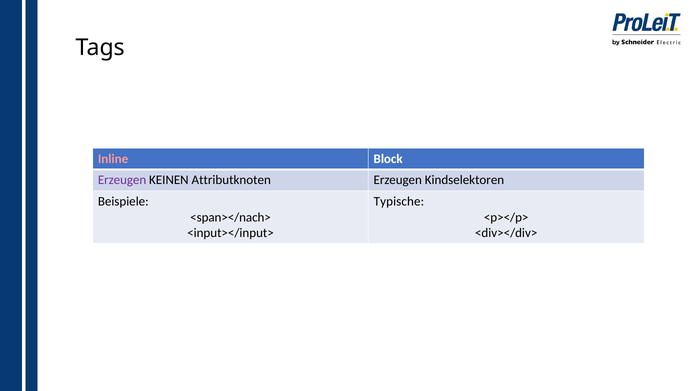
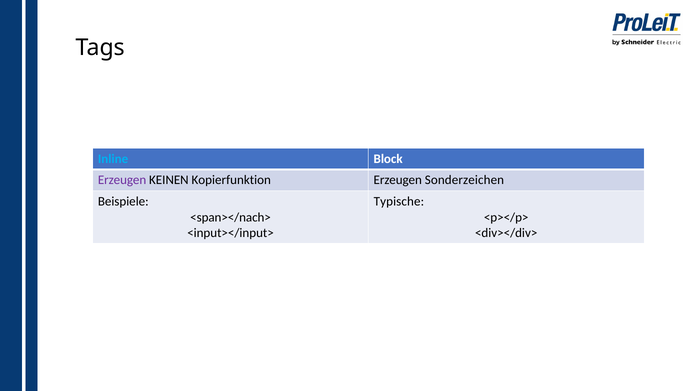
Inline colour: pink -> light blue (113, 159)
Attributknoten: Attributknoten -> Kopierfunktion (231, 180)
Kindselektoren: Kindselektoren -> Sonderzeichen (464, 180)
